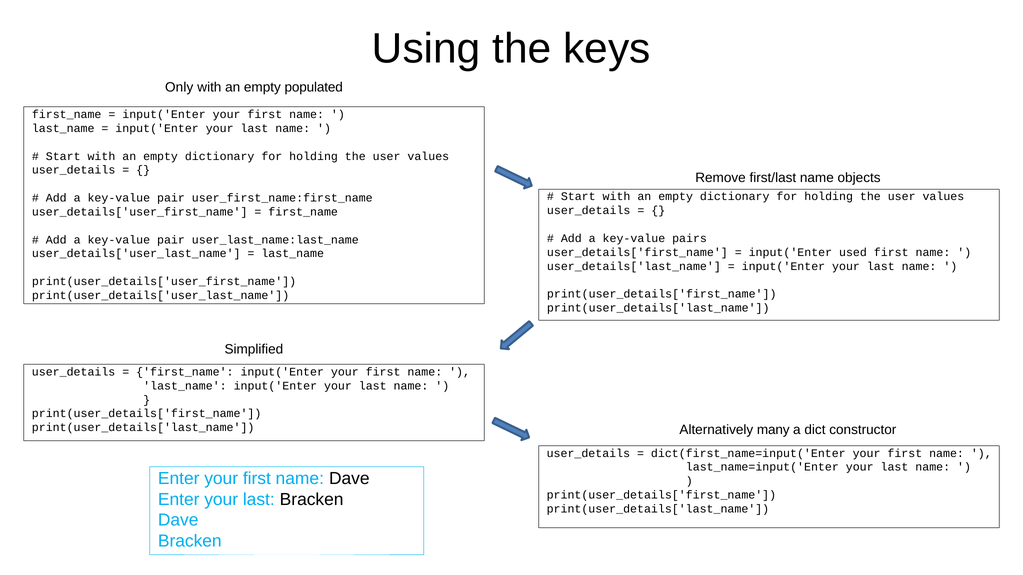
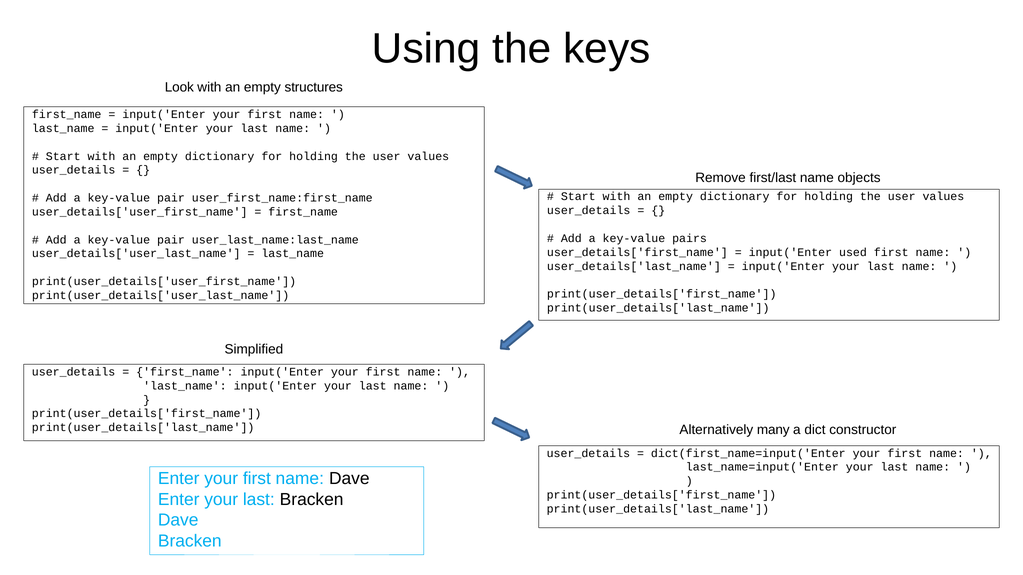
Only: Only -> Look (179, 87)
populated: populated -> structures (314, 87)
